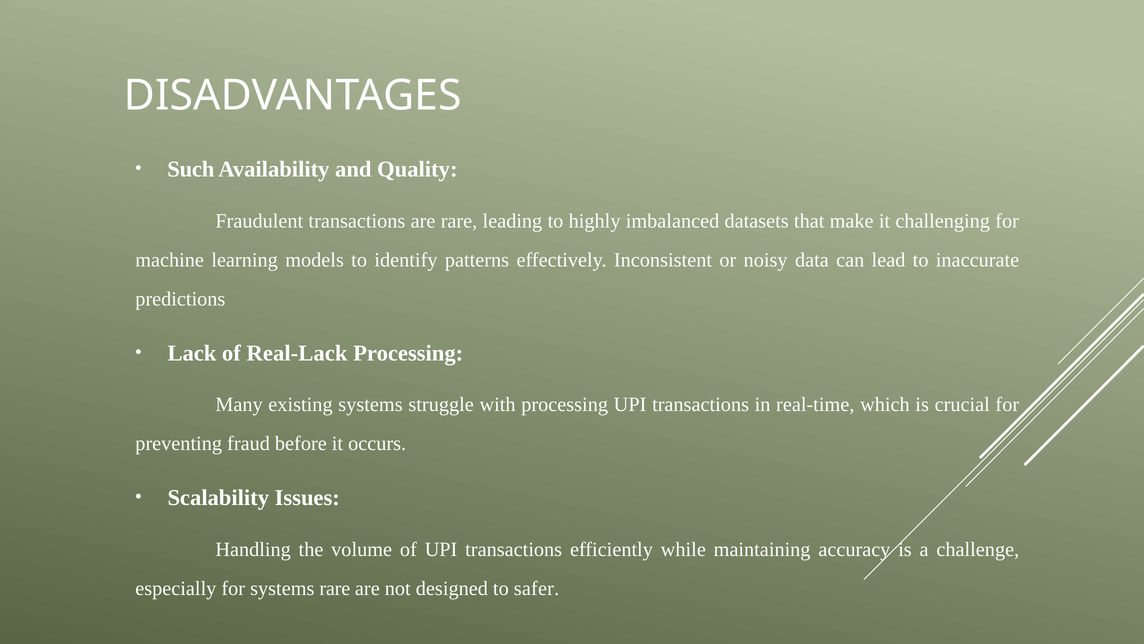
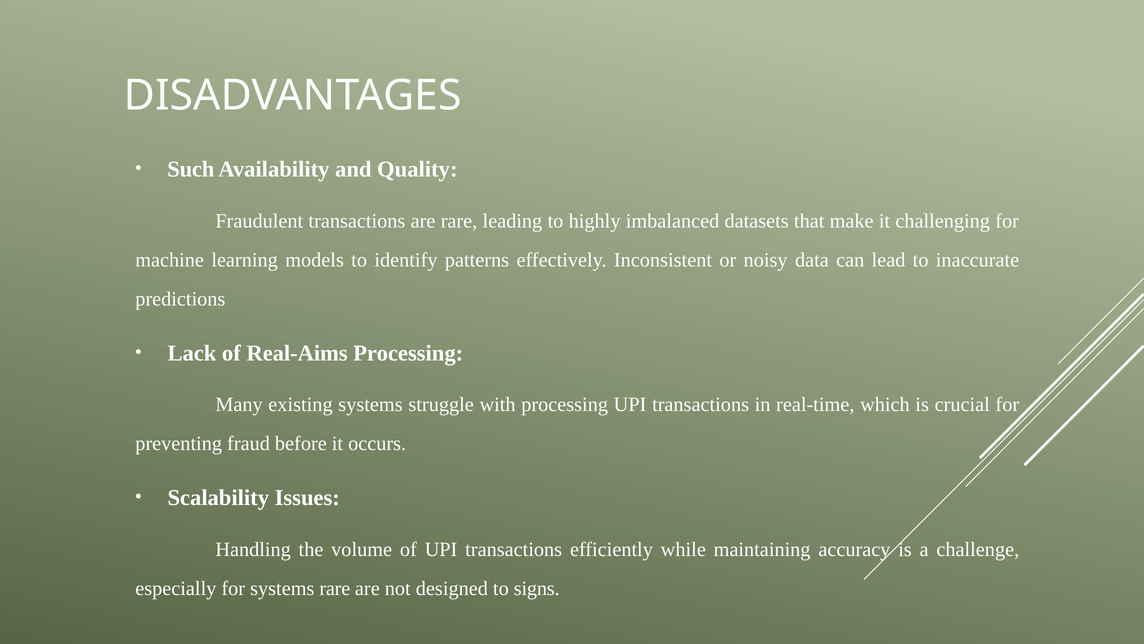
Real-Lack: Real-Lack -> Real-Aims (297, 353)
safer: safer -> signs (537, 588)
